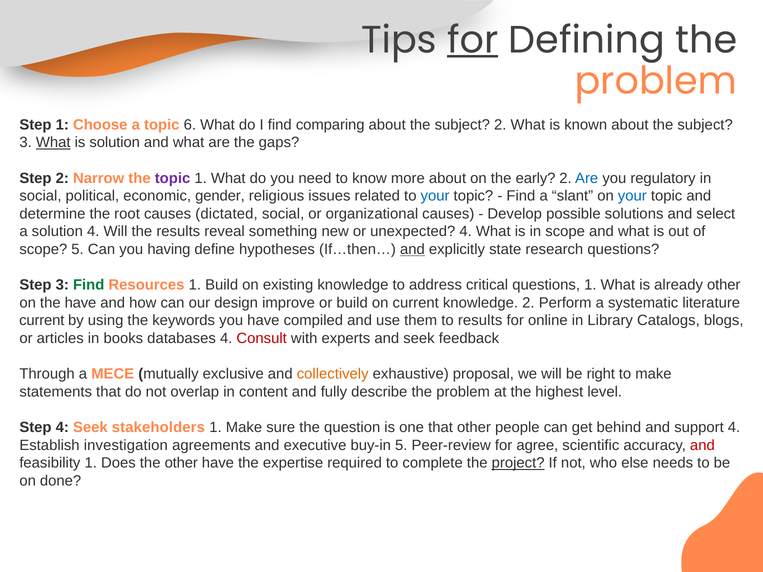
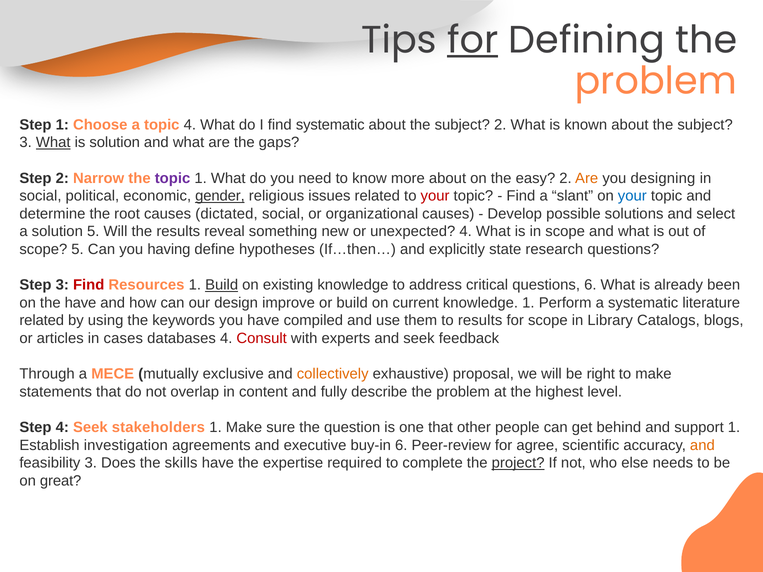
topic 6: 6 -> 4 (190, 125)
find comparing: comparing -> systematic (330, 125)
early: early -> easy (535, 178)
Are colour: blue -> orange (587, 178)
regulatory: regulatory -> designing (663, 178)
gender underline: none -> present (220, 196)
your colour: blue -> red (435, 196)
solution 4: 4 -> 5 (93, 232)
and underline: present -> none (412, 249)
Find colour: green -> red (89, 285)
Build underline: none -> present (222, 285)
questions 1: 1 -> 6 (590, 285)
already other: other -> been (724, 285)
knowledge 2: 2 -> 1 (528, 303)
current: current -> related (42, 321)
for online: online -> scope (548, 321)
books: books -> cases (123, 339)
support 4: 4 -> 1 (734, 428)
buy-in 5: 5 -> 6 (401, 445)
and colour: red -> orange (702, 445)
feasibility 1: 1 -> 3 (91, 463)
the other: other -> skills (181, 463)
done: done -> great (61, 481)
